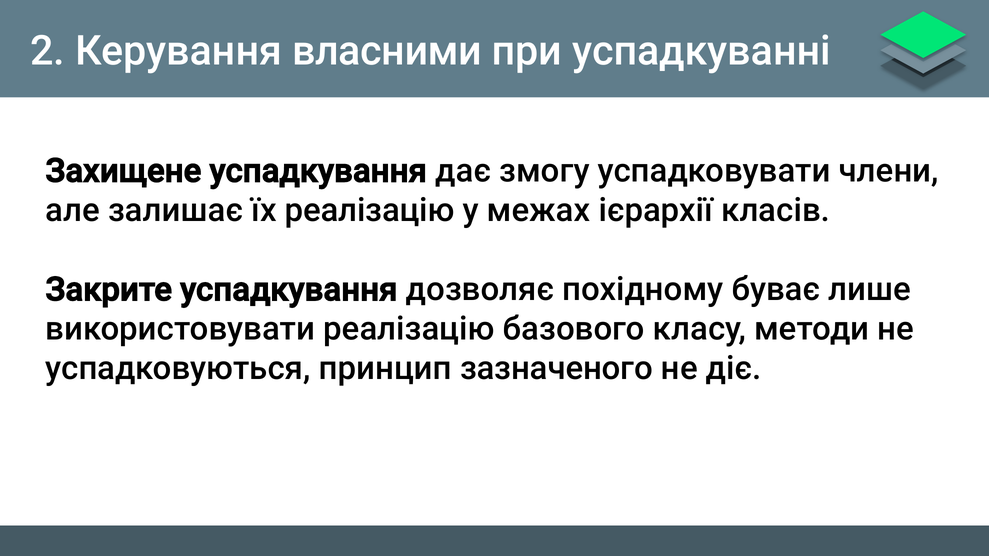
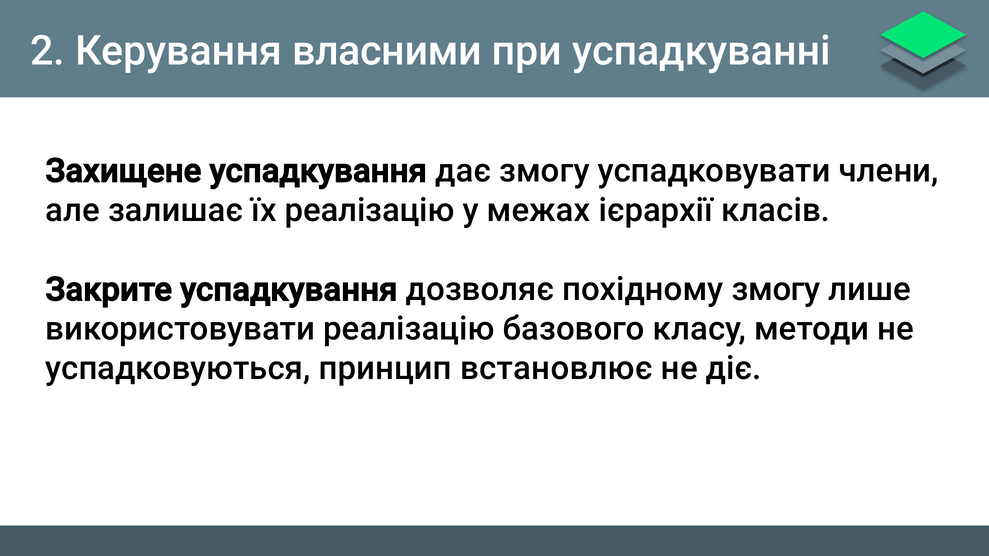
похідному буває: буває -> змогу (776, 290)
зазначеного: зазначеного -> встановлює (556, 369)
